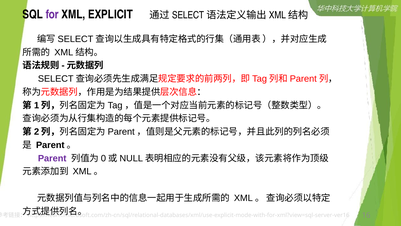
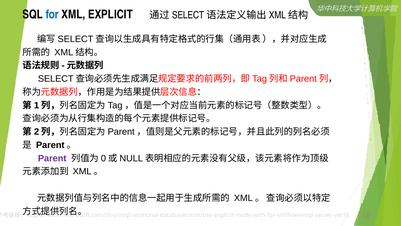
for colour: purple -> blue (52, 15)
